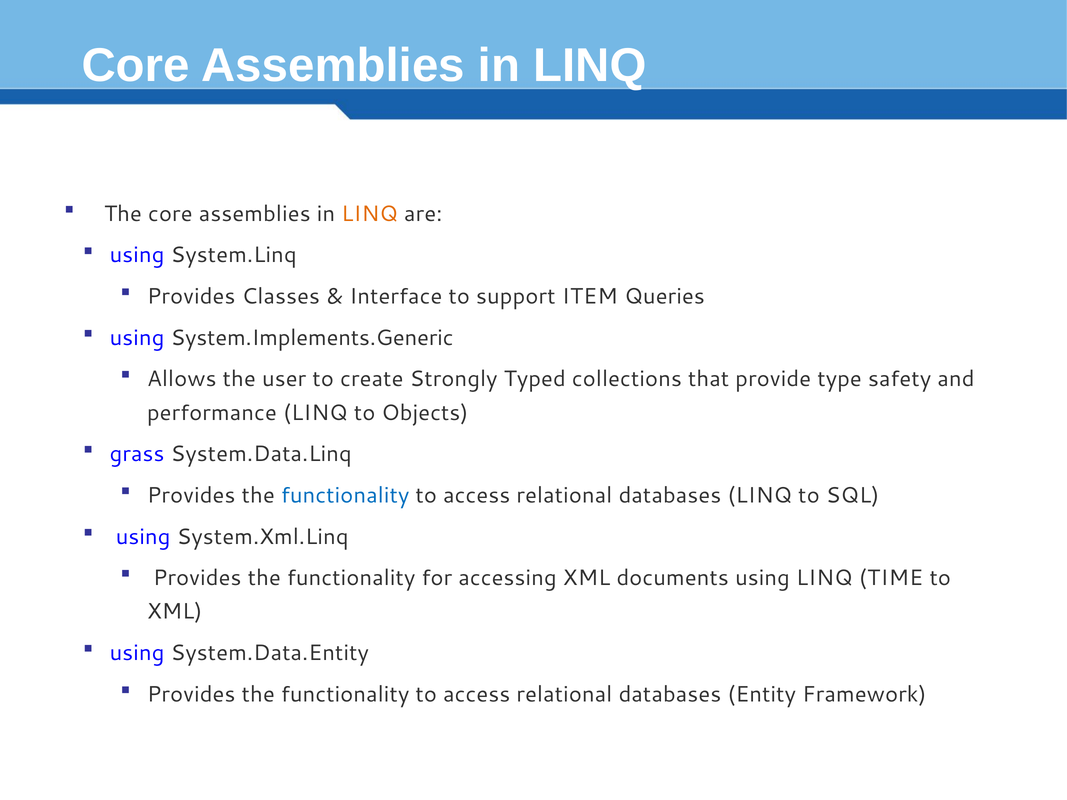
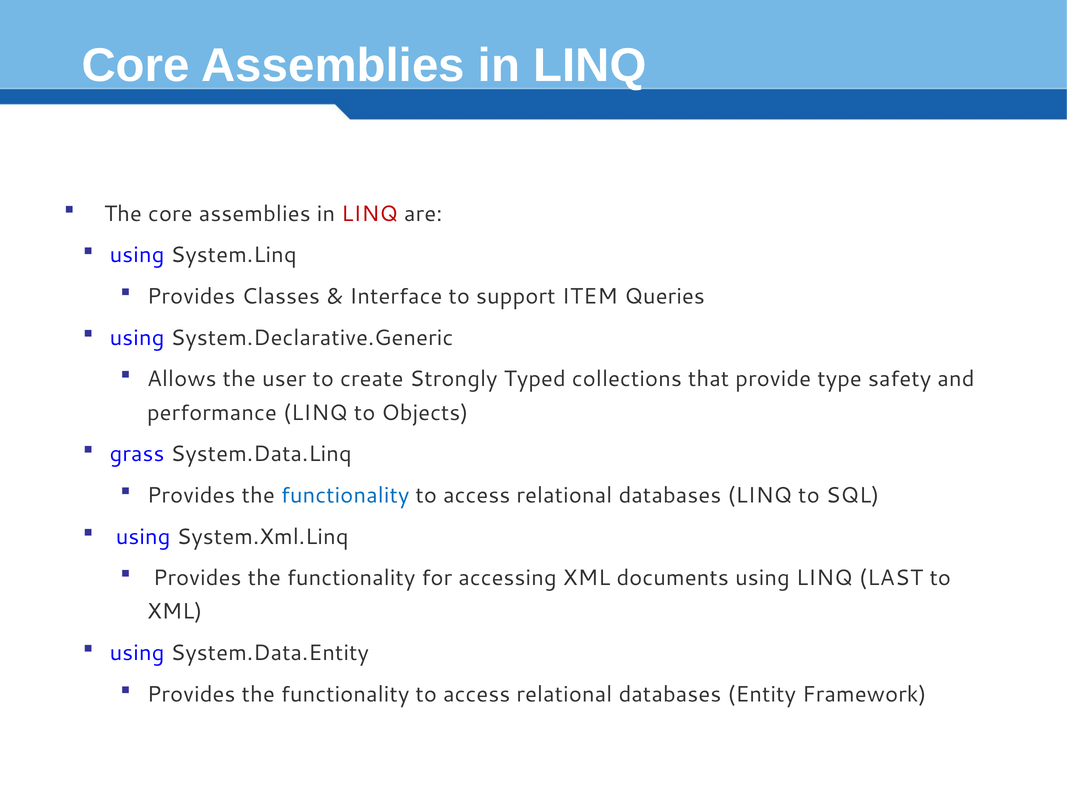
LINQ colour: orange -> red (370, 214)
System.Implements.Generic: System.Implements.Generic -> System.Declarative.Generic (312, 338)
TIME: TIME -> LAST (891, 578)
